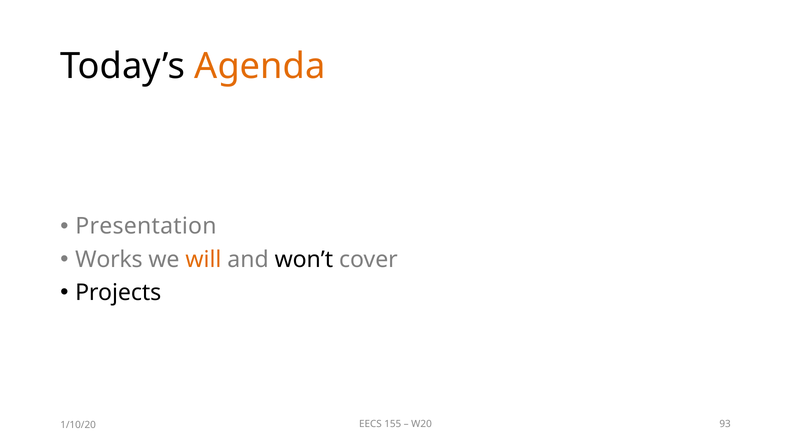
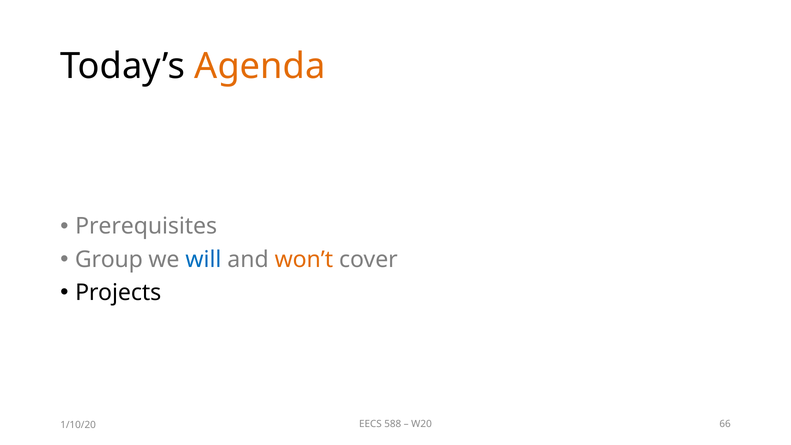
Presentation: Presentation -> Prerequisites (146, 226)
Works: Works -> Group (109, 259)
will colour: orange -> blue (203, 259)
won’t colour: black -> orange (304, 259)
155: 155 -> 588 (393, 424)
93: 93 -> 66 (725, 424)
